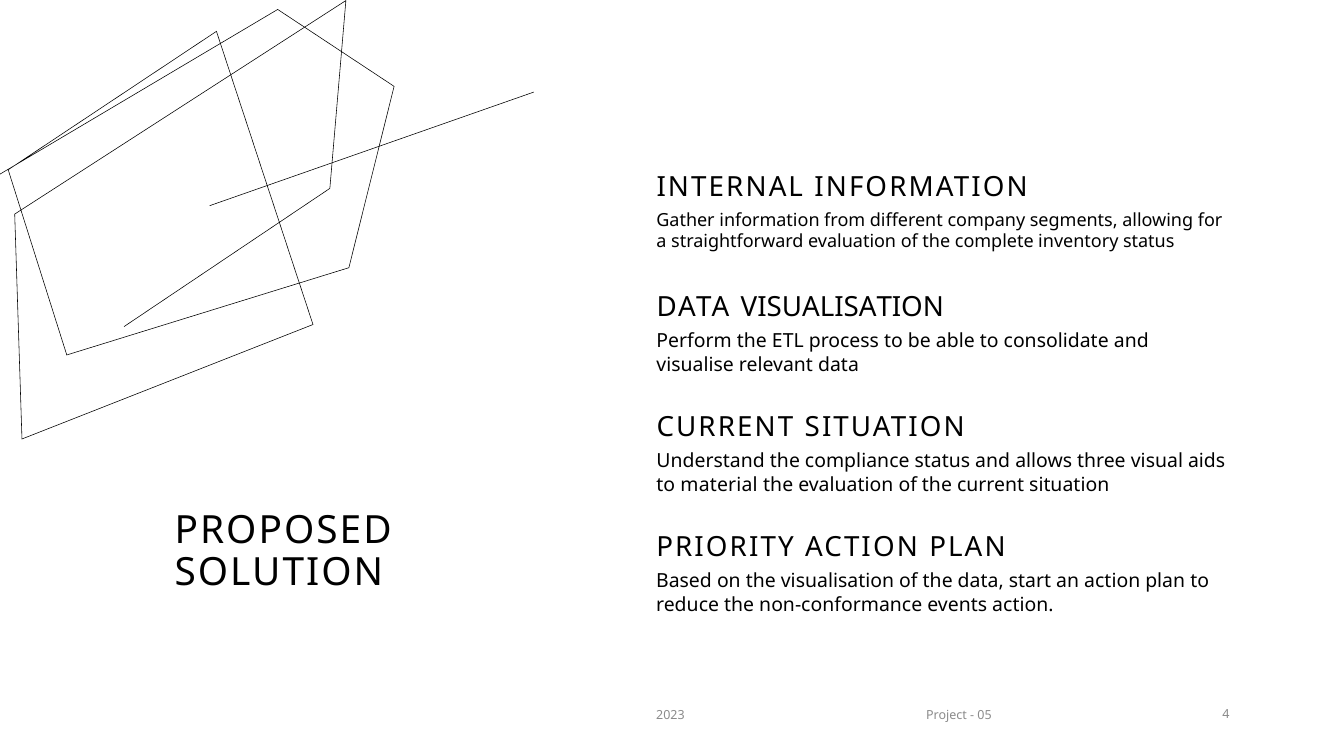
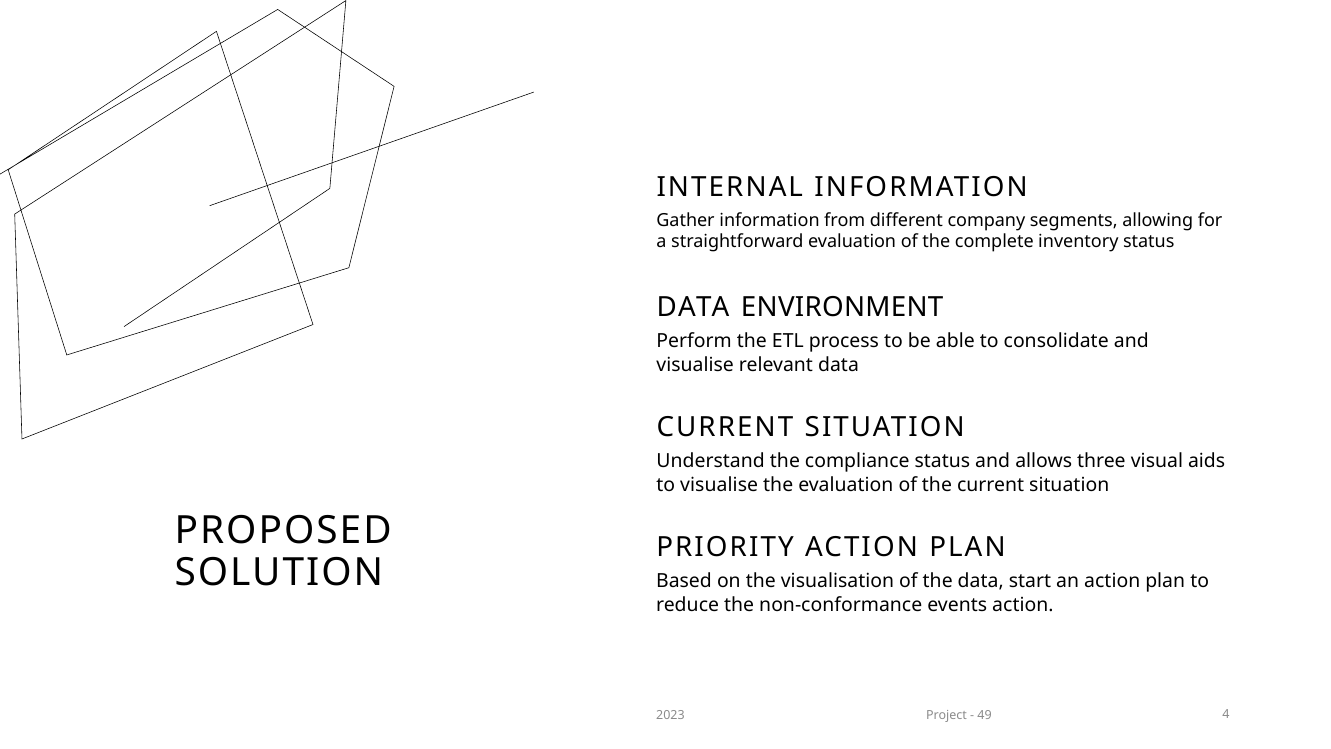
DATA VISUALISATION: VISUALISATION -> ENVIRONMENT (842, 307)
to material: material -> visualise (719, 485)
05: 05 -> 49 (985, 715)
